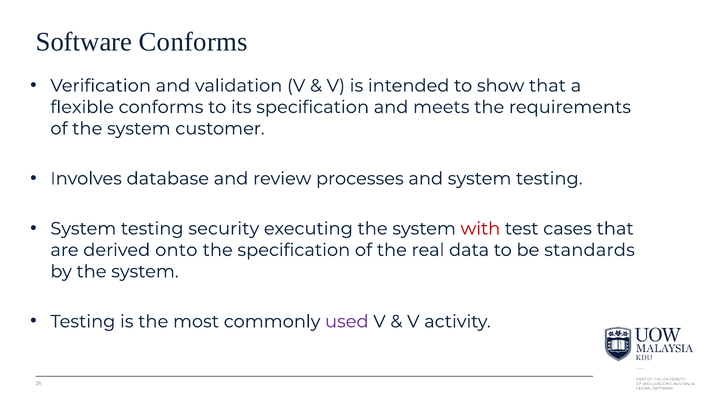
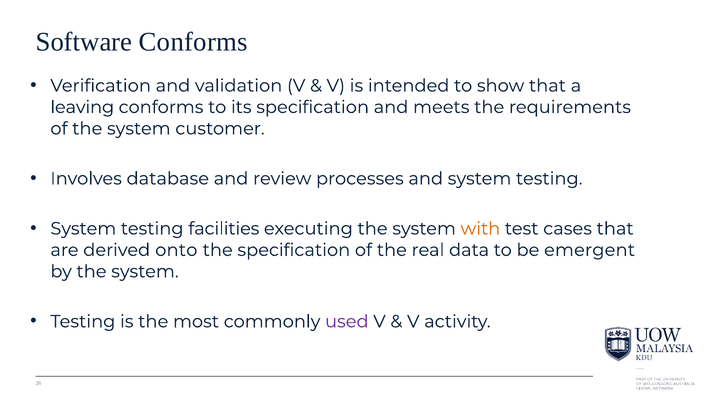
flexible: flexible -> leaving (82, 107)
security: security -> facilities (224, 228)
with colour: red -> orange (480, 228)
standards: standards -> emergent (590, 250)
